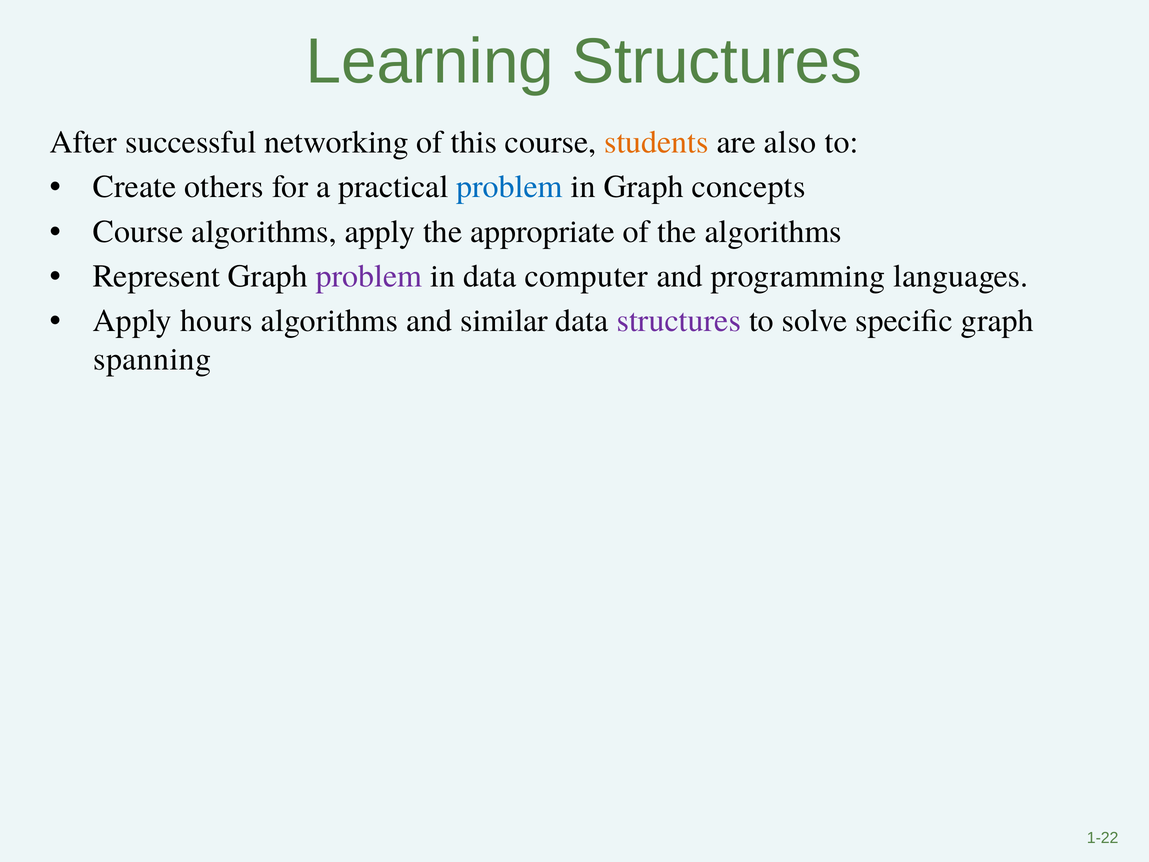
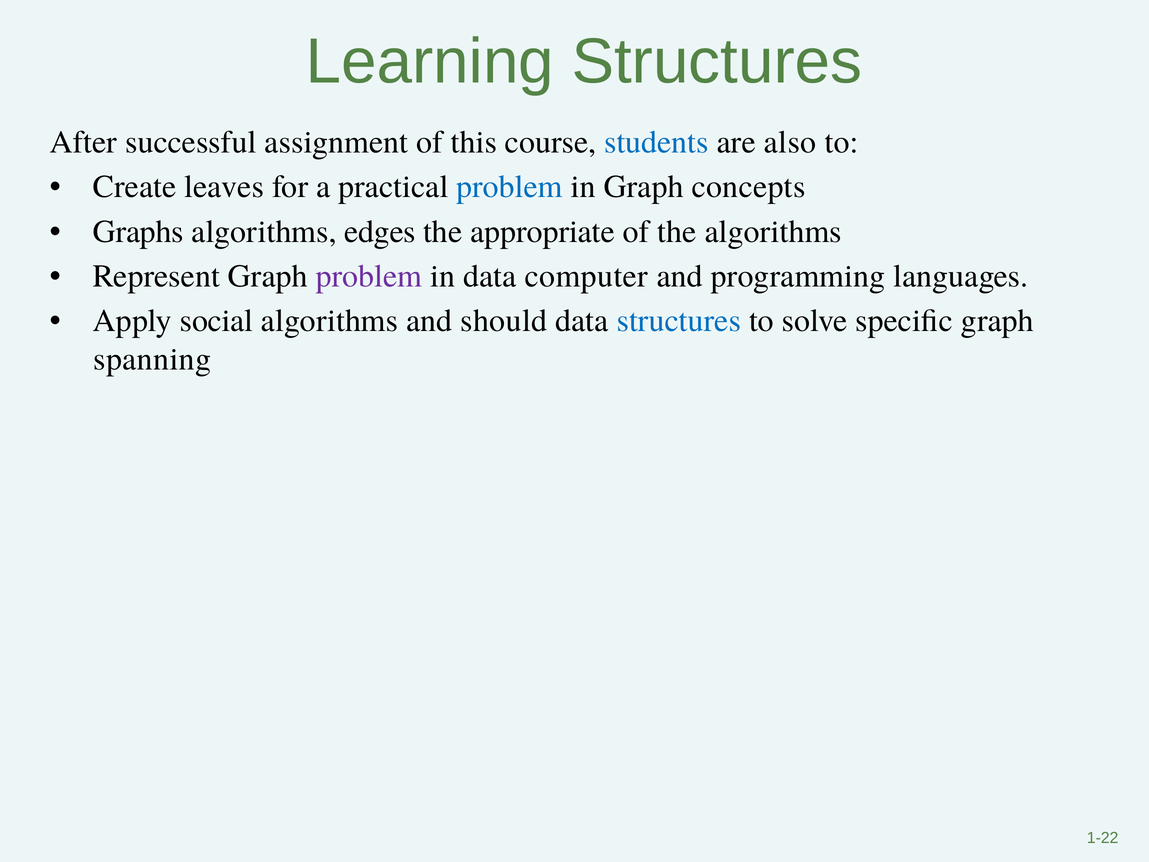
networking: networking -> assignment (336, 142)
students colour: orange -> blue (656, 142)
others: others -> leaves (224, 187)
Course: Course -> Graphs (138, 231)
algorithms apply: apply -> edges (380, 231)
hours: hours -> social (217, 321)
similar: similar -> should (504, 321)
structures colour: purple -> blue (679, 321)
